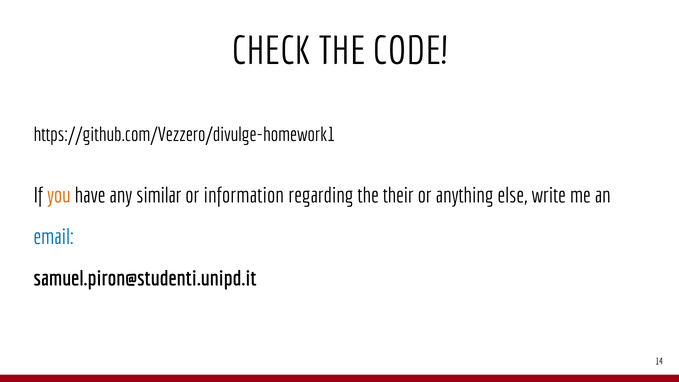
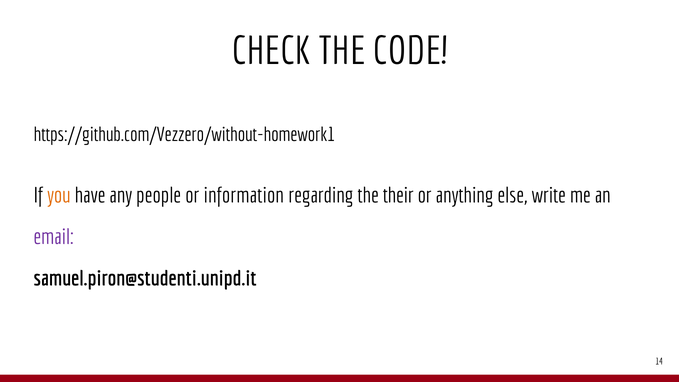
https://github.com/Vezzero/divulge-homework1: https://github.com/Vezzero/divulge-homework1 -> https://github.com/Vezzero/without-homework1 (184, 135)
similar: similar -> people (159, 195)
email colour: blue -> purple (54, 237)
